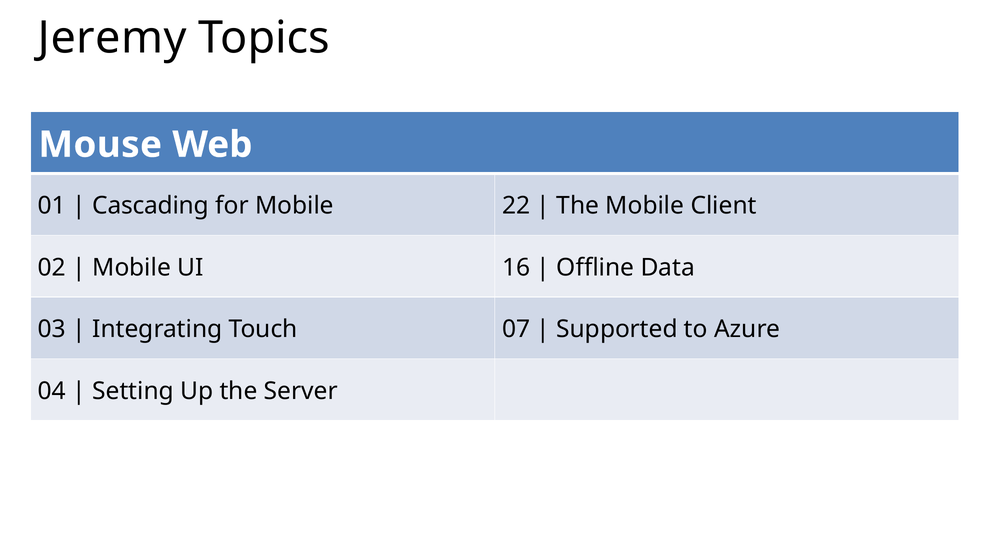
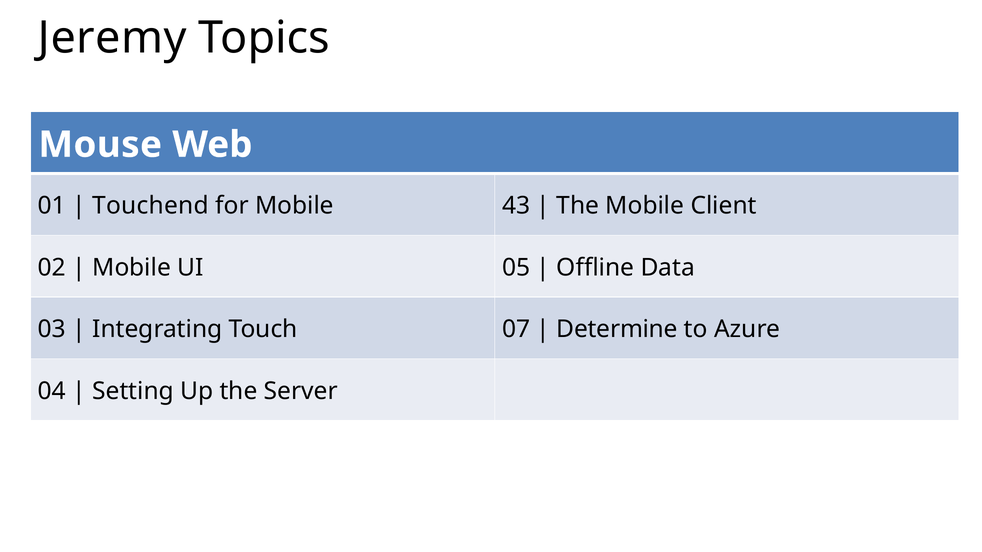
Cascading: Cascading -> Touchend (150, 206)
22: 22 -> 43 (516, 206)
16: 16 -> 05 (516, 268)
Supported: Supported -> Determine (617, 330)
